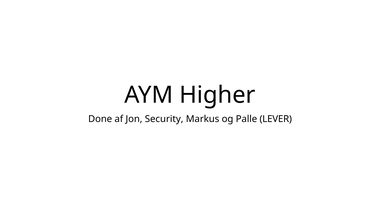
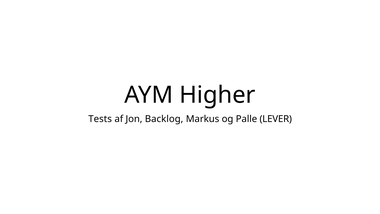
Done: Done -> Tests (100, 119)
Security: Security -> Backlog (164, 119)
